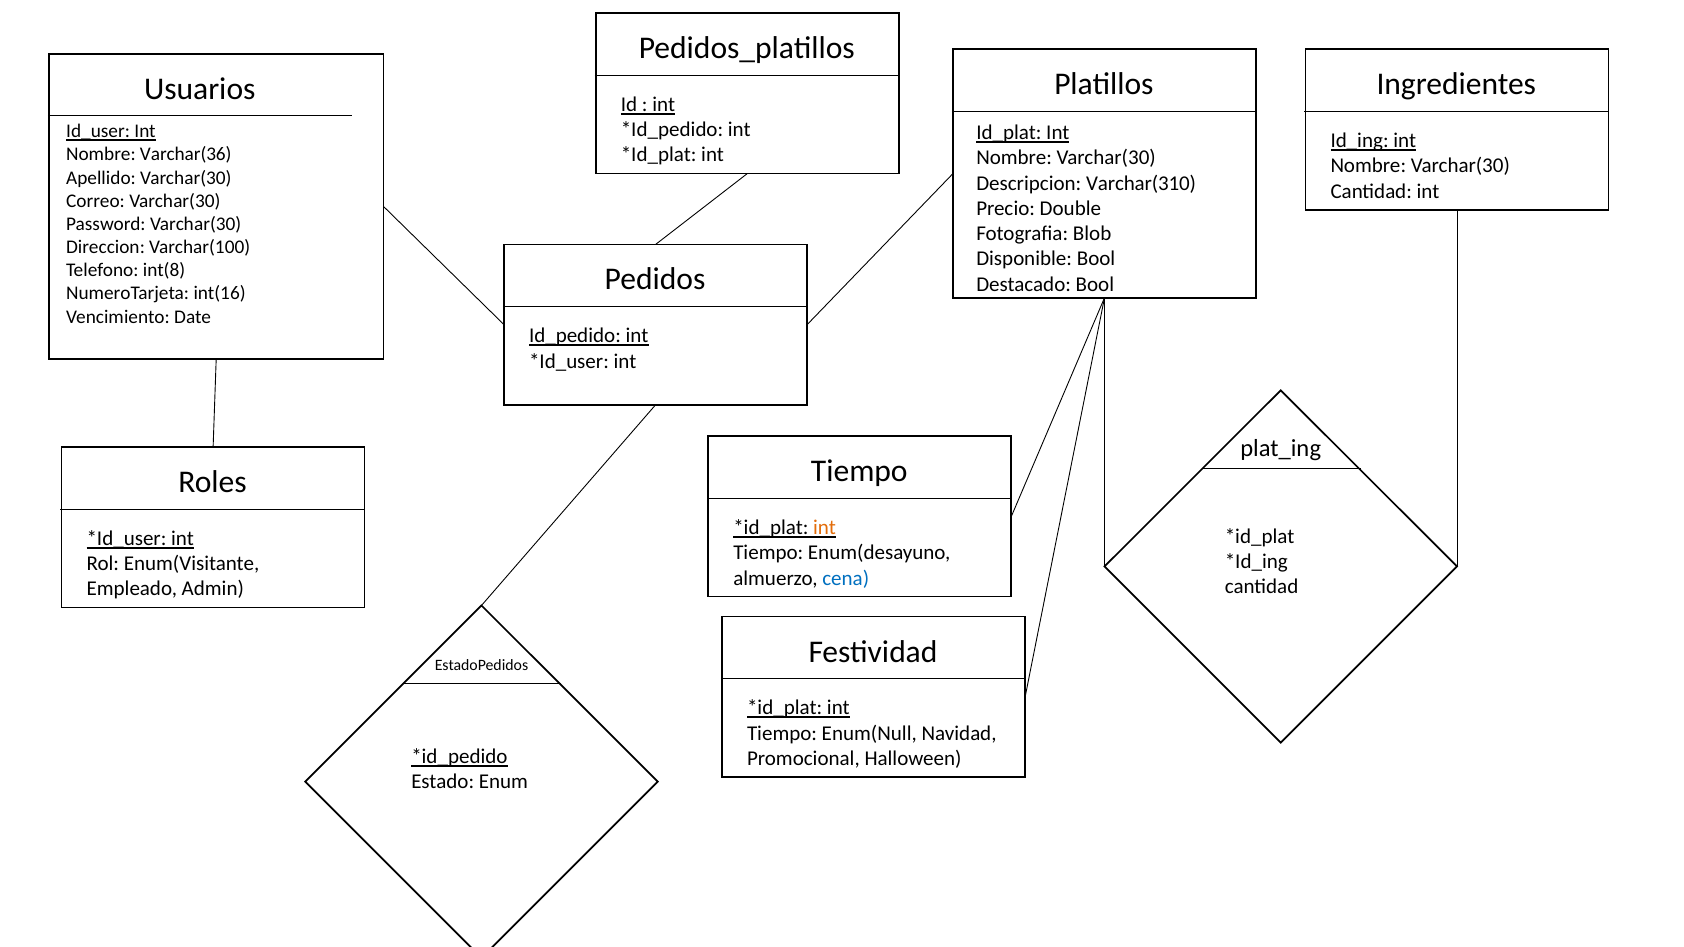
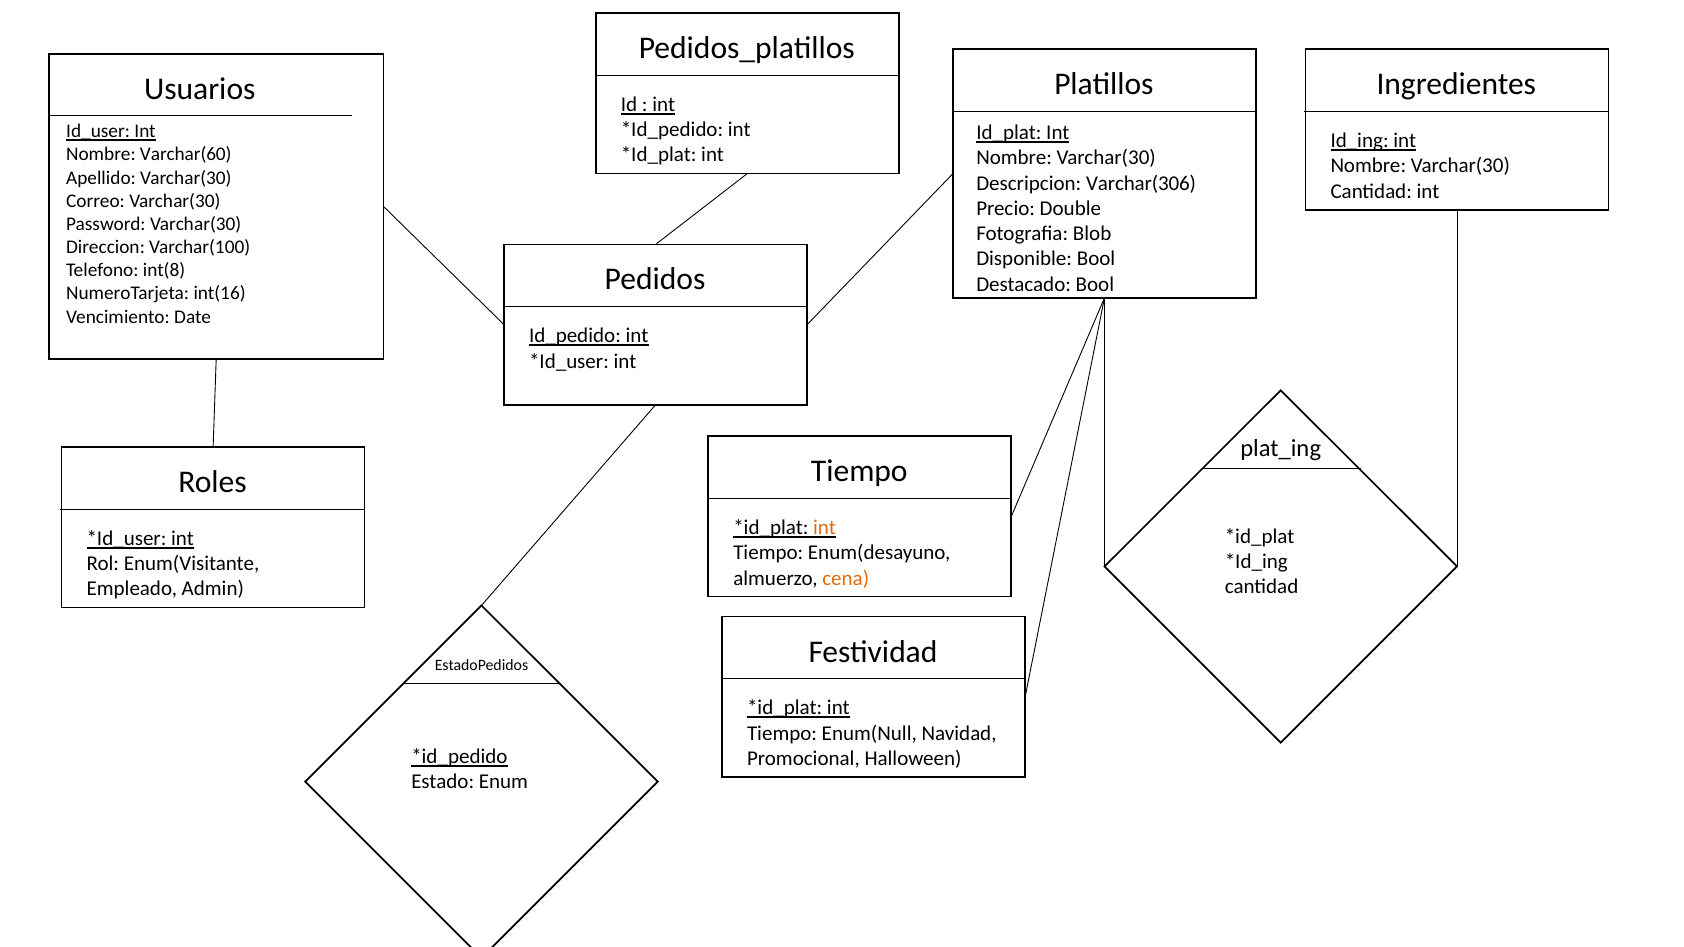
Varchar(36: Varchar(36 -> Varchar(60 (186, 155)
Varchar(310: Varchar(310 -> Varchar(306 (1141, 183)
cena colour: blue -> orange (846, 578)
